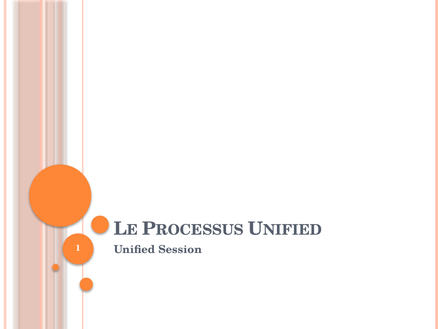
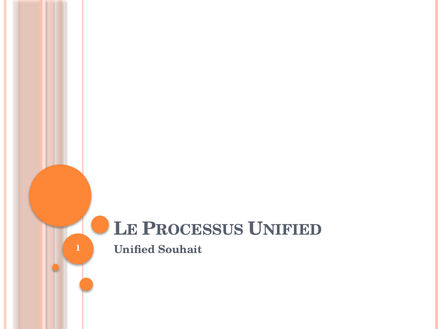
Session: Session -> Souhait (180, 249)
